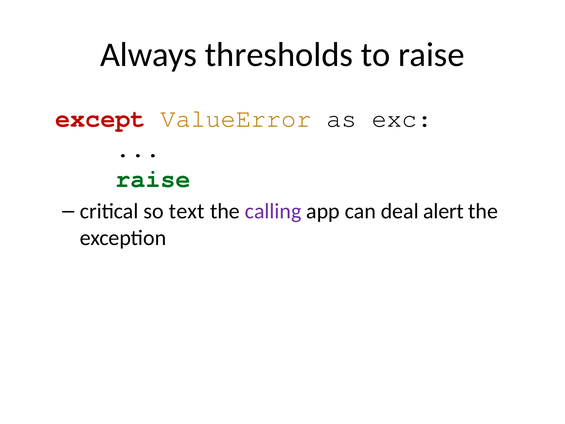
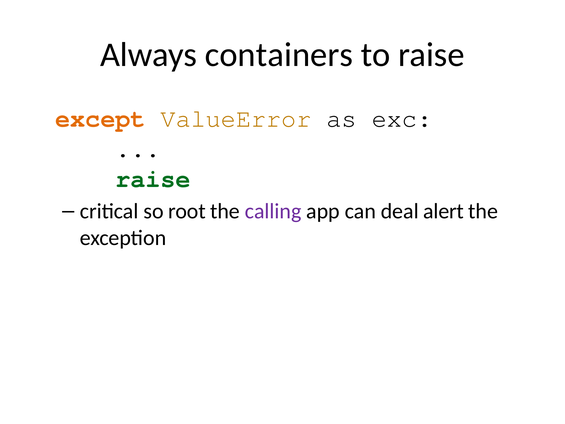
thresholds: thresholds -> containers (279, 55)
except colour: red -> orange (100, 119)
text: text -> root (187, 211)
